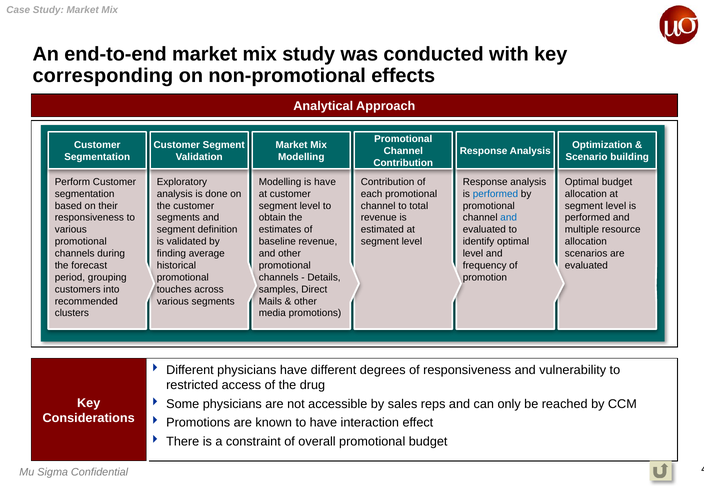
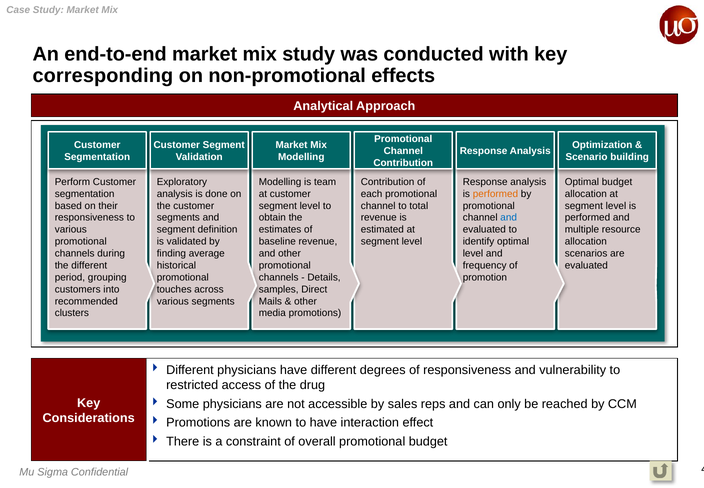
is have: have -> team (325, 182)
performed colour: blue -> orange (495, 194)
the forecast: forecast -> different (89, 265)
